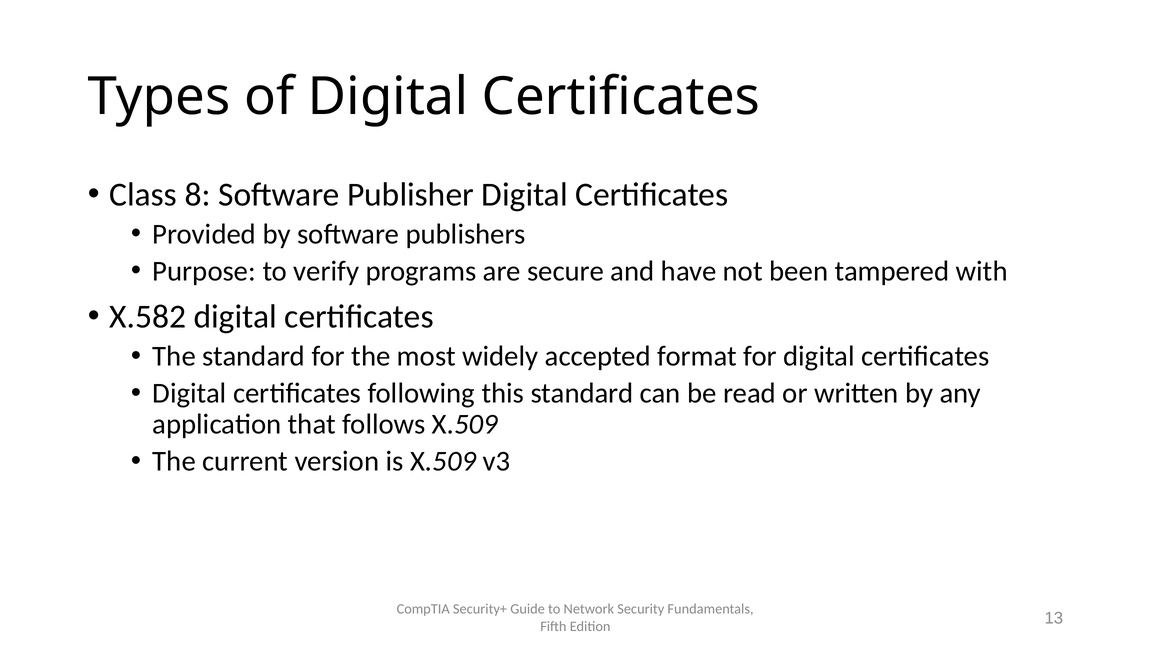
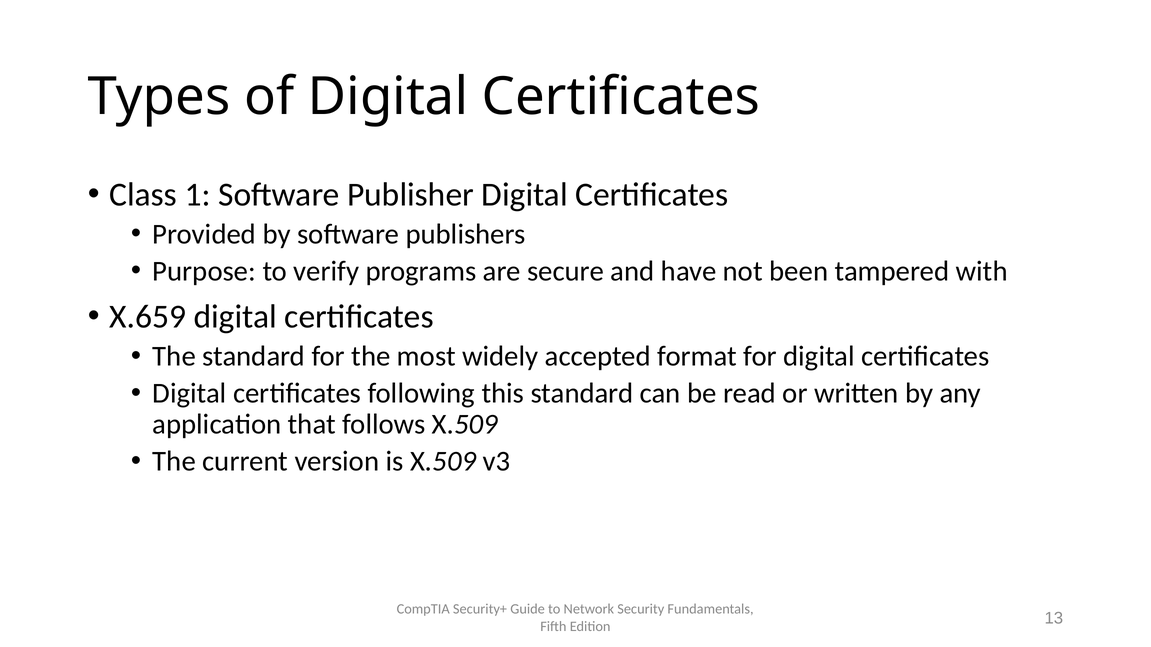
8: 8 -> 1 (198, 195)
X.582: X.582 -> X.659 (148, 317)
